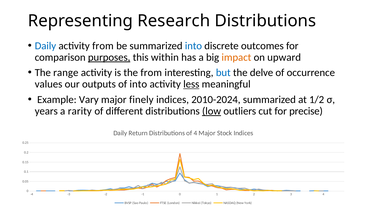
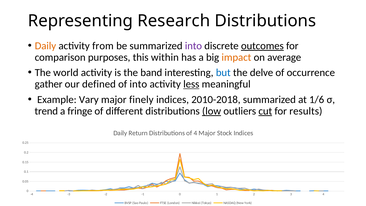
Daily colour: blue -> orange (45, 46)
into colour: blue -> purple (193, 46)
outcomes underline: none -> present (262, 46)
purposes underline: present -> none (109, 57)
upward: upward -> average (284, 57)
range: range -> world (66, 73)
the from: from -> band (151, 73)
values: values -> gather (49, 84)
outputs: outputs -> defined (99, 84)
2010-2024: 2010-2024 -> 2010-2018 (216, 99)
1/2: 1/2 -> 1/6 (317, 99)
years: years -> trend (46, 111)
rarity: rarity -> fringe (80, 111)
cut underline: none -> present (265, 111)
precise: precise -> results (306, 111)
